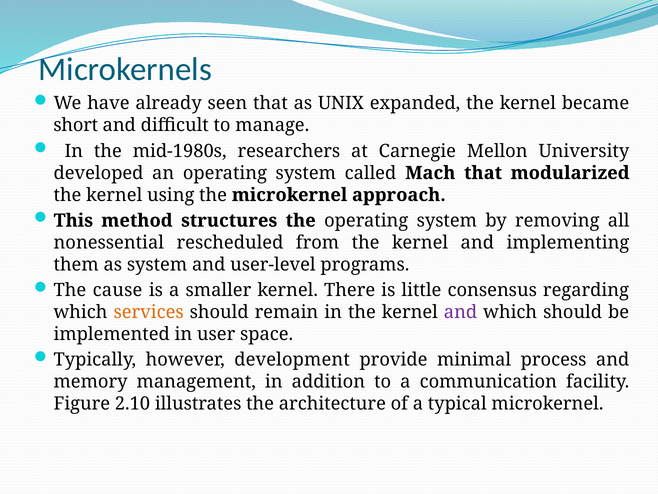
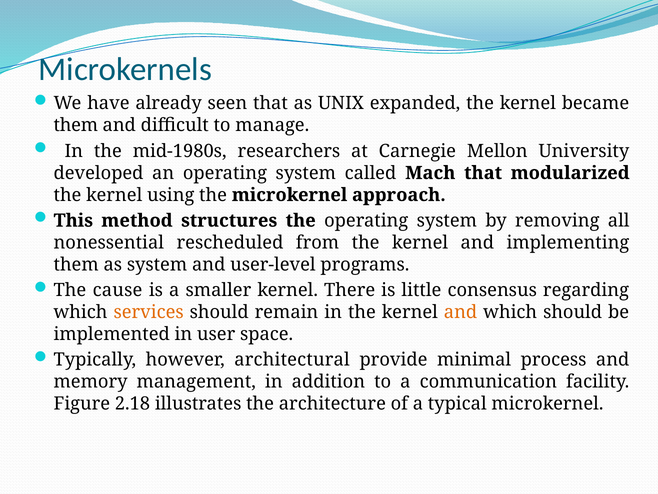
short: short -> them (76, 125)
and colour: purple -> orange (461, 312)
development: development -> architectural (292, 360)
2.10: 2.10 -> 2.18 (132, 403)
